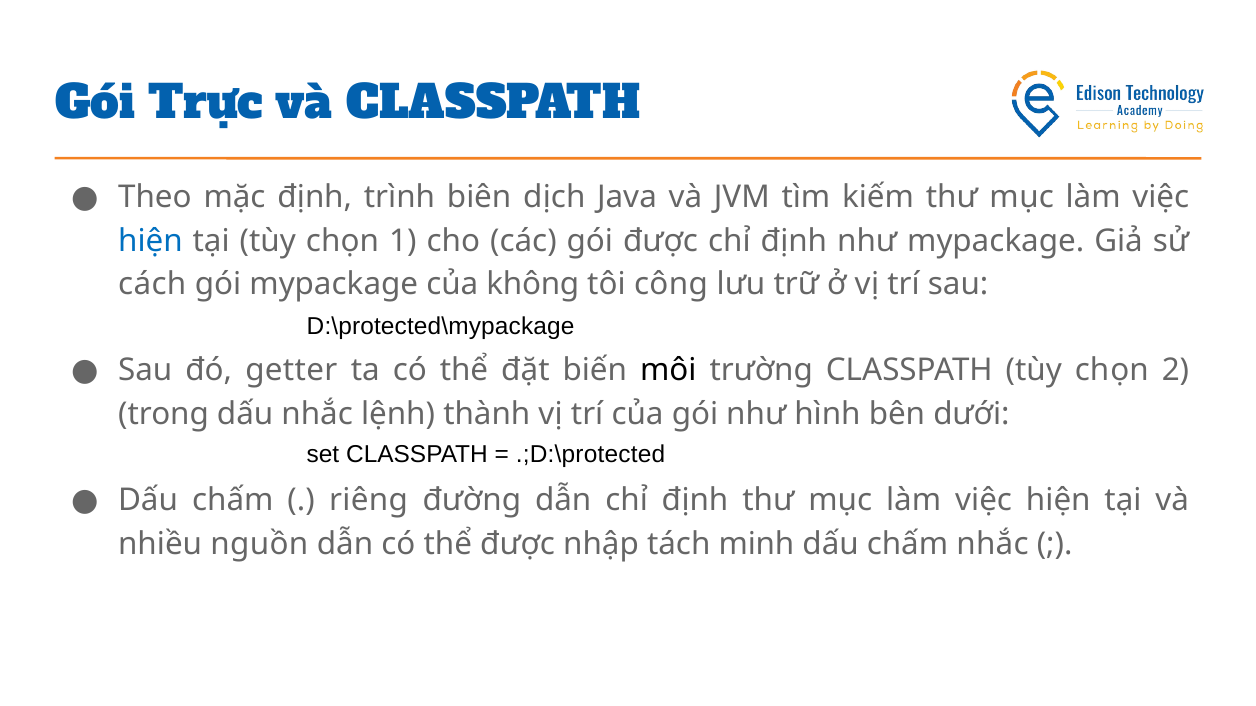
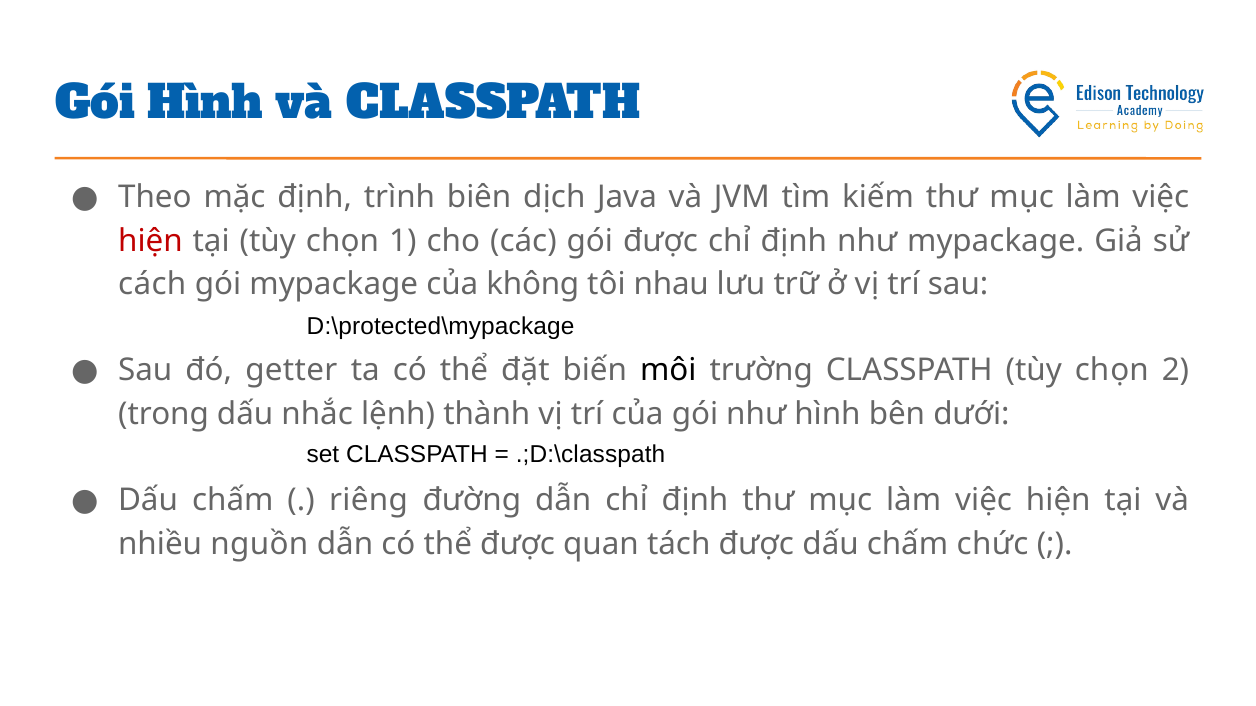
Gói Trực: Trực -> Hình (206, 104)
hiện colour: blue -> red (150, 241)
công: công -> nhau (671, 284)
.;D:\protected: .;D:\protected -> .;D:\classpath (591, 455)
nhập: nhập -> quan (601, 544)
tách minh: minh -> được (756, 544)
chấm nhắc: nhắc -> chức (992, 544)
